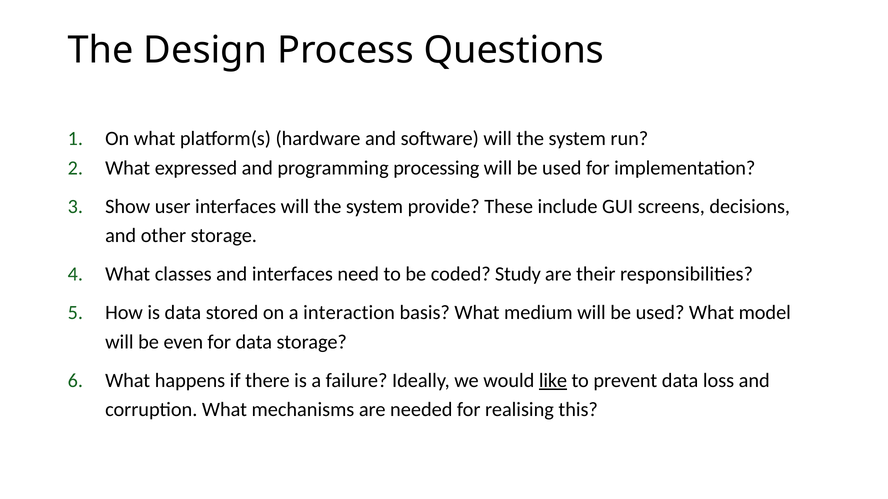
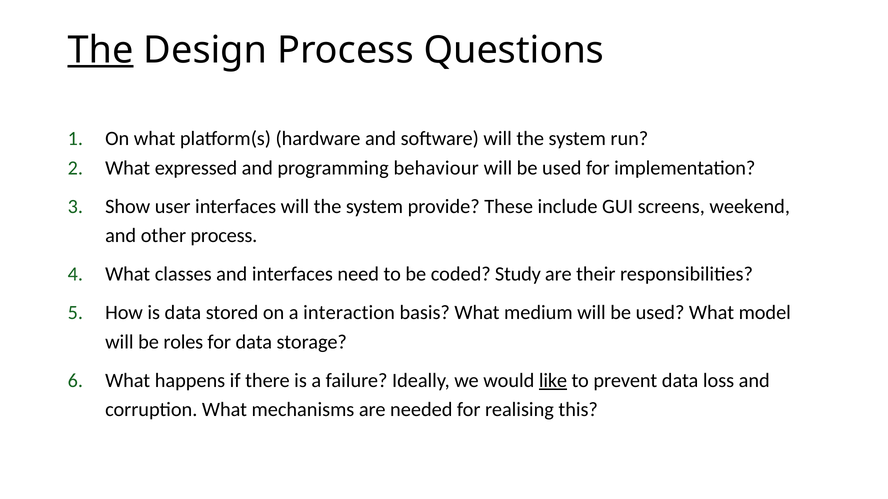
The underline: none -> present (101, 50)
processing: processing -> behaviour (436, 168)
decisions: decisions -> weekend (750, 207)
other storage: storage -> process (224, 236)
even: even -> roles (183, 342)
